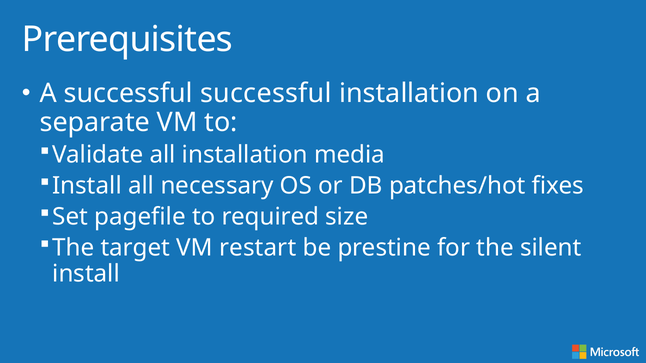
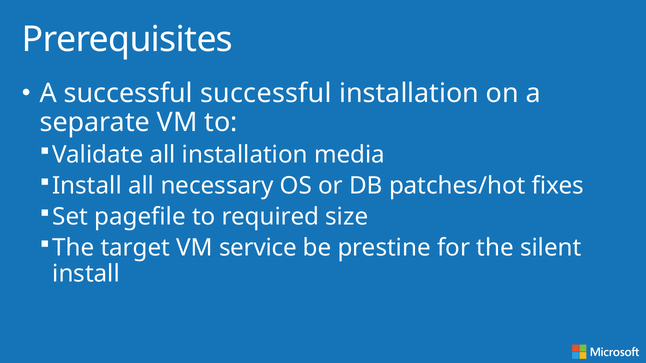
restart: restart -> service (258, 248)
